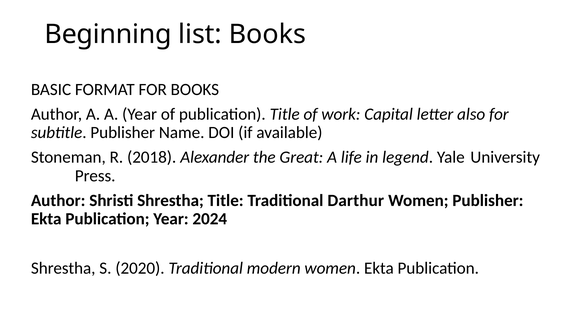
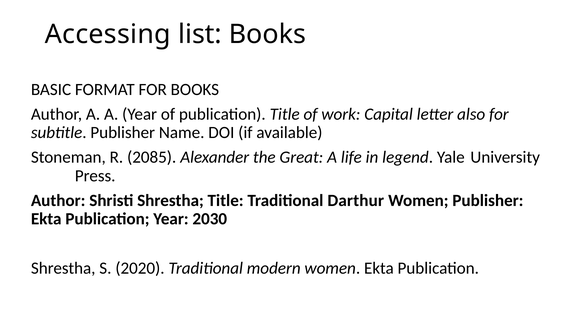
Beginning: Beginning -> Accessing (108, 34)
2018: 2018 -> 2085 (152, 157)
2024: 2024 -> 2030 (210, 219)
